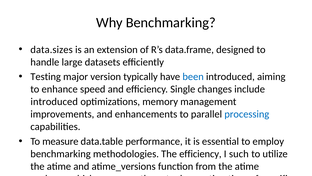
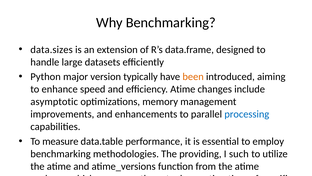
Testing: Testing -> Python (46, 77)
been colour: blue -> orange (193, 77)
efficiency Single: Single -> Atime (183, 89)
introduced: introduced -> asymptotic (54, 101)
The efficiency: efficiency -> providing (200, 153)
